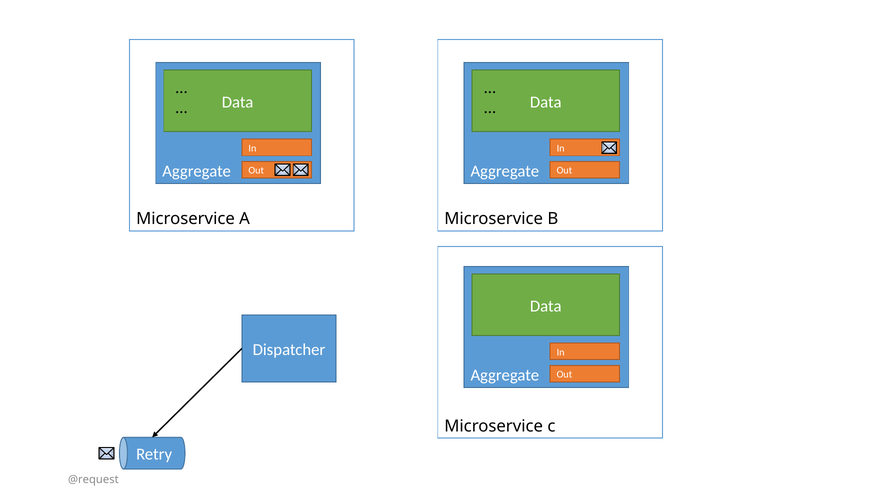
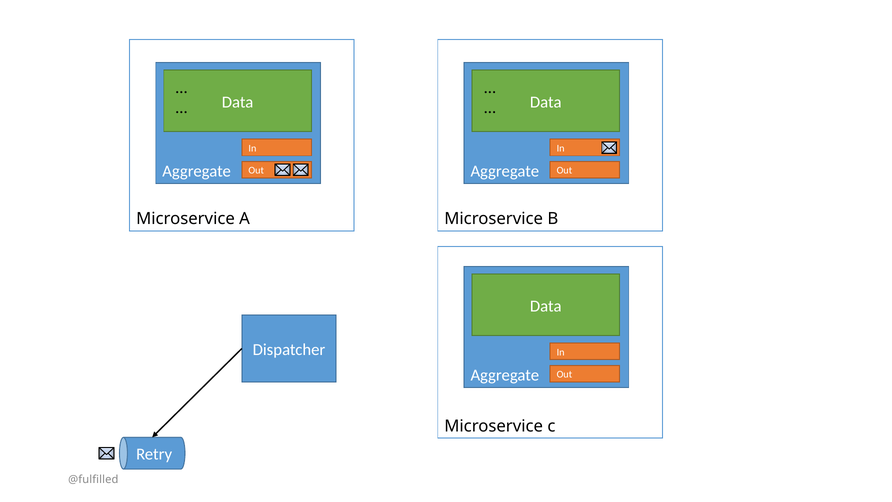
@request: @request -> @fulfilled (93, 479)
